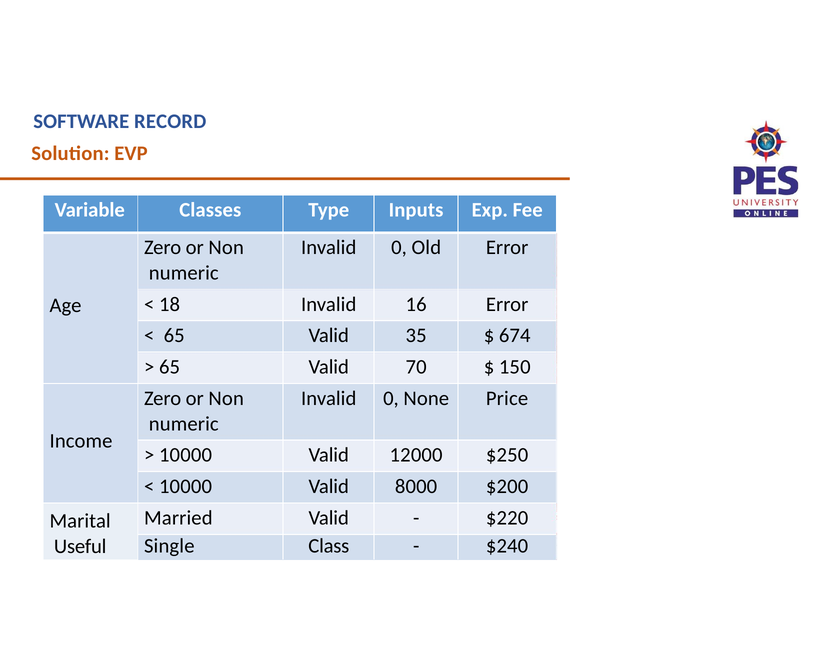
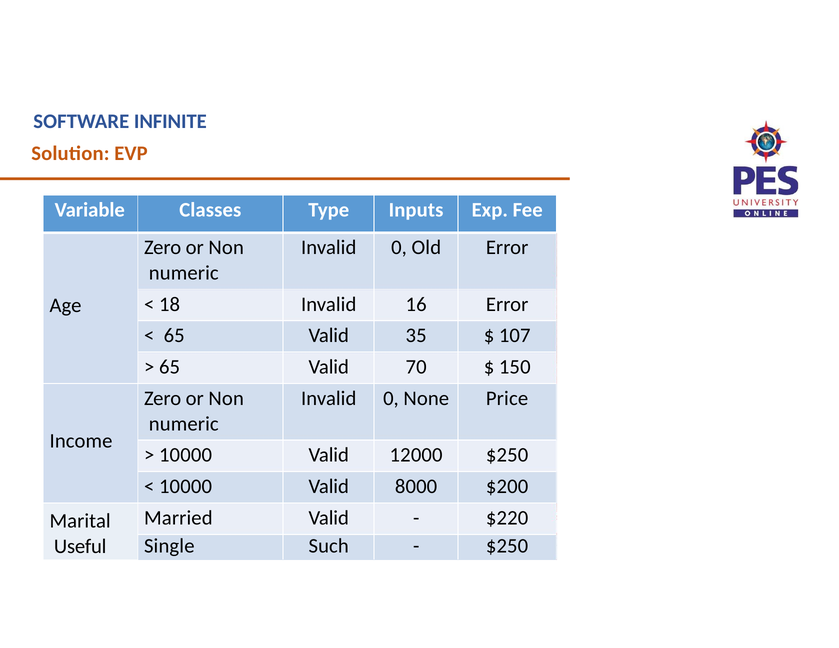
RECORD: RECORD -> INFINITE (170, 122)
674: 674 -> 107 (515, 336)
Class: Class -> Such (329, 546)
$240: $240 -> $250 (507, 546)
